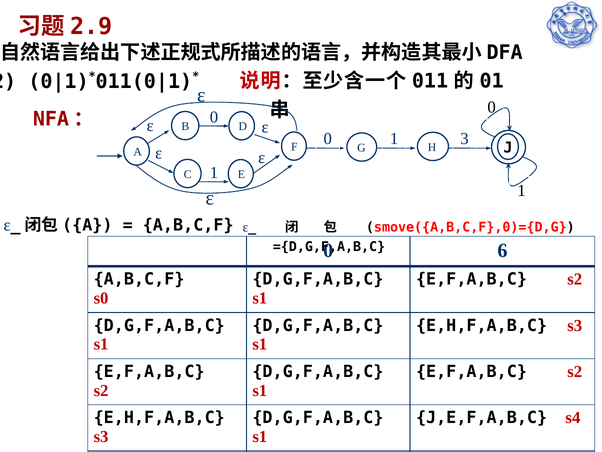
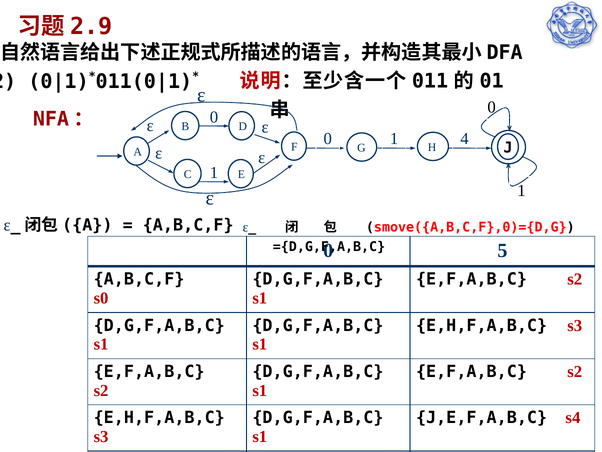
3: 3 -> 4 (465, 138)
6: 6 -> 5 (502, 250)
